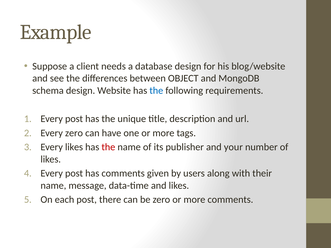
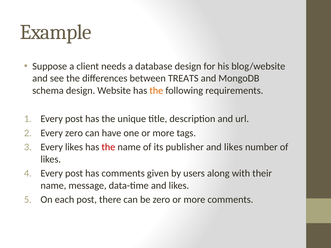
OBJECT: OBJECT -> TREATS (183, 78)
the colour: blue -> orange (156, 91)
publisher and your: your -> likes (233, 147)
